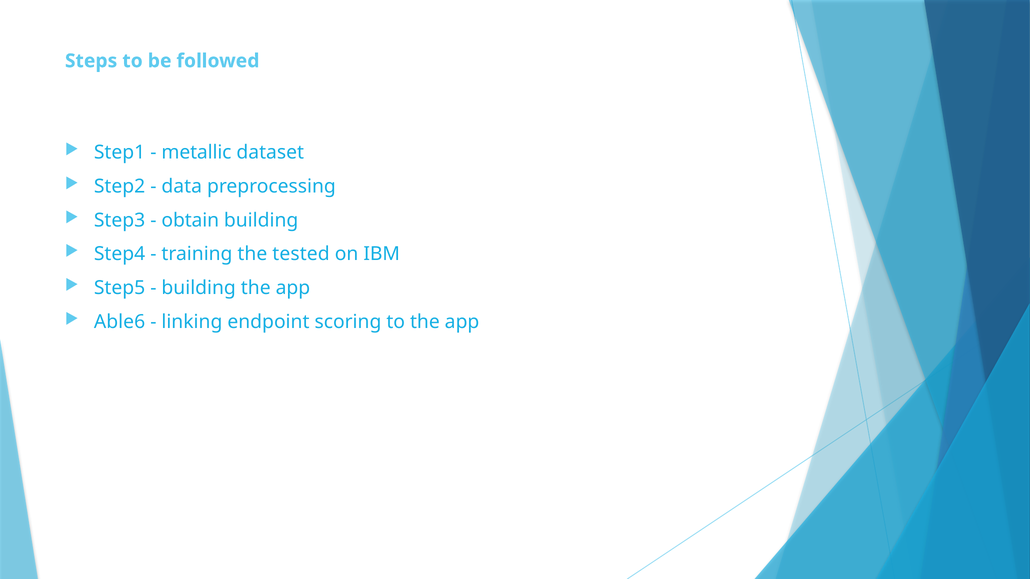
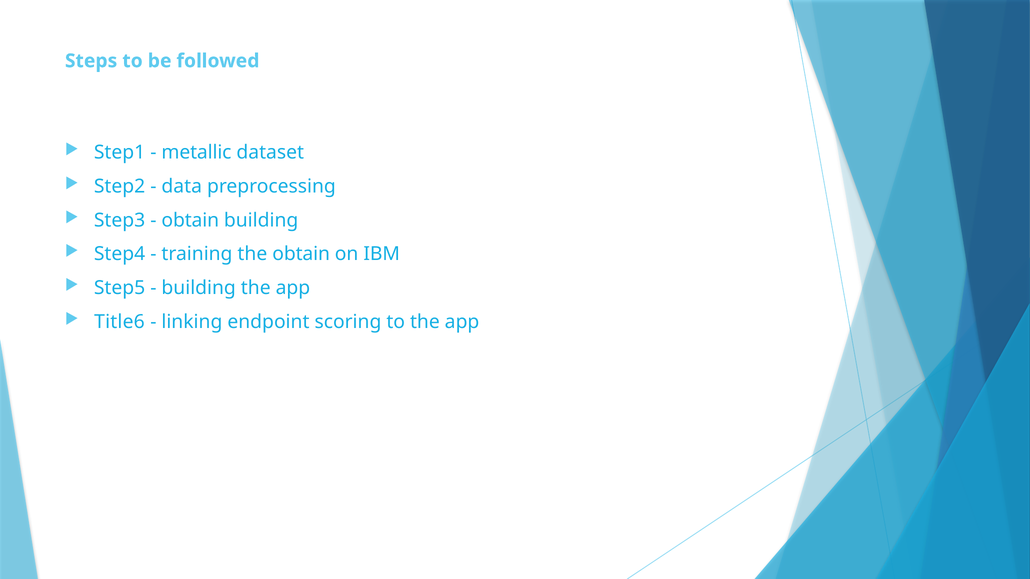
the tested: tested -> obtain (301, 254)
Able6: Able6 -> Title6 (119, 322)
